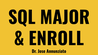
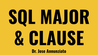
ENROLL: ENROLL -> CLAUSE (56, 39)
